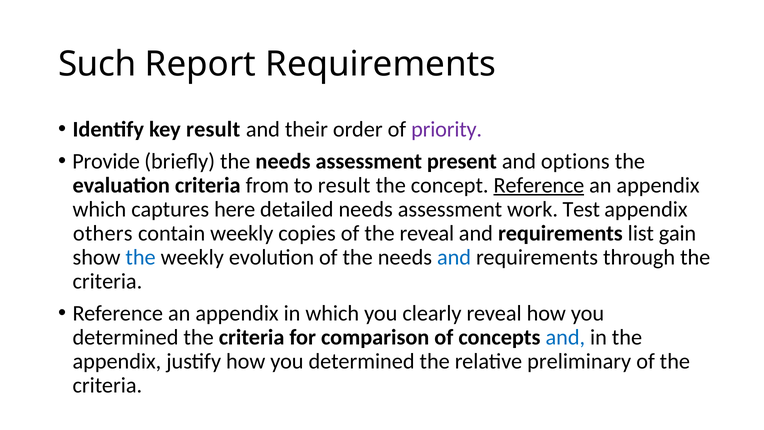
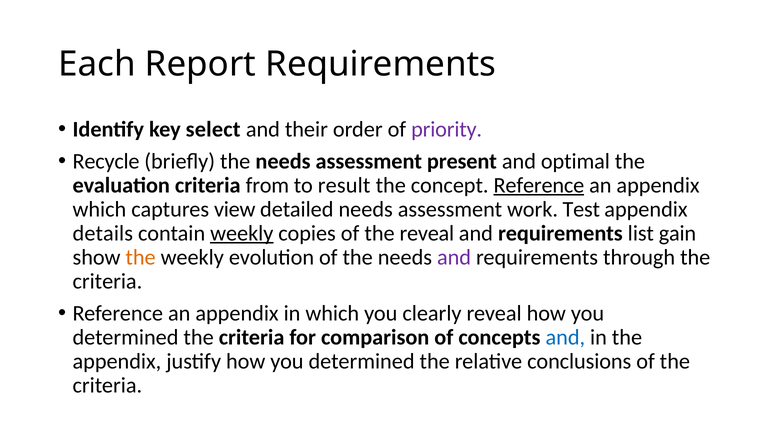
Such: Such -> Each (97, 64)
key result: result -> select (213, 129)
Provide: Provide -> Recycle (106, 161)
options: options -> optimal (575, 161)
here: here -> view (235, 209)
others: others -> details (103, 233)
weekly underline: none -> present (242, 233)
the colour: blue -> orange (141, 257)
and colour: blue -> purple (454, 257)
preliminary: preliminary -> conclusions (579, 361)
